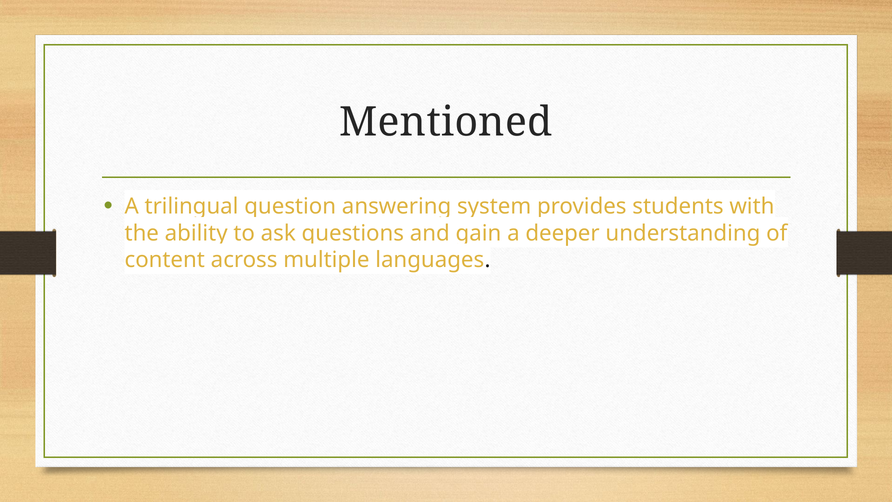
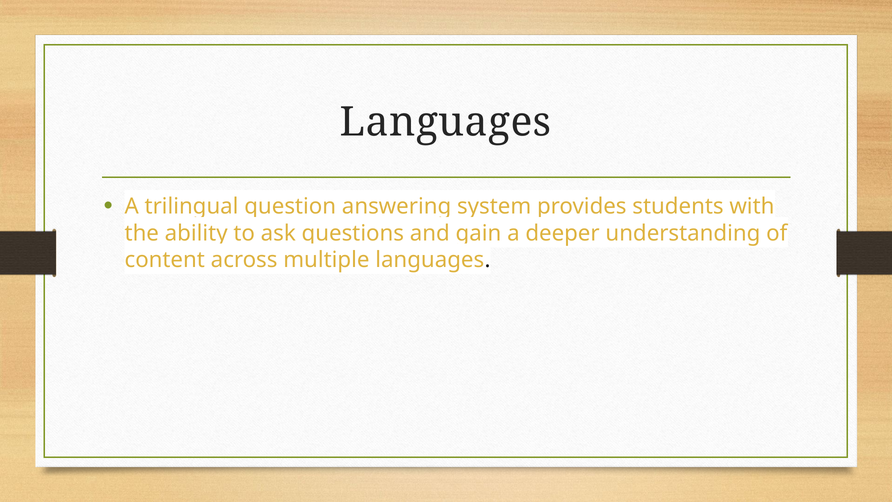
Mentioned: Mentioned -> Languages (446, 122)
